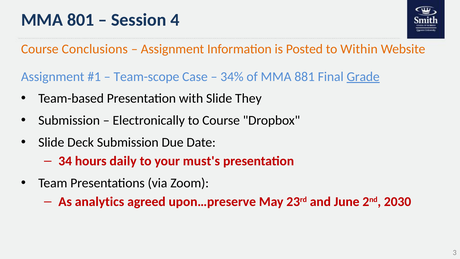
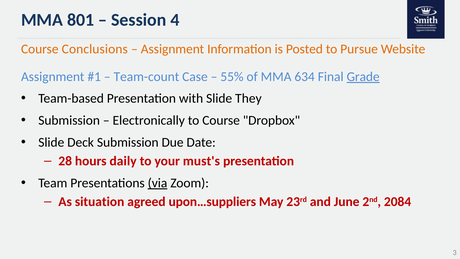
Within: Within -> Pursue (359, 49)
Team-scope: Team-scope -> Team-count (146, 77)
34%: 34% -> 55% (232, 77)
881: 881 -> 634 (305, 77)
34: 34 -> 28 (65, 161)
via underline: none -> present (158, 183)
analytics: analytics -> situation (100, 202)
upon…preserve: upon…preserve -> upon…suppliers (212, 202)
2030: 2030 -> 2084 (398, 202)
